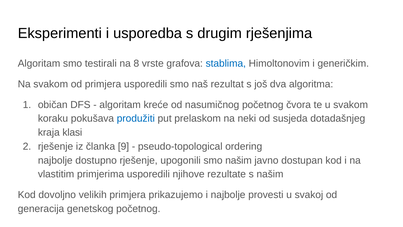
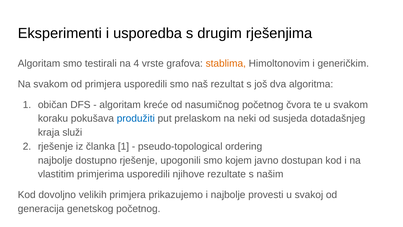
8: 8 -> 4 (136, 63)
stablima colour: blue -> orange (226, 63)
klasi: klasi -> služi (72, 132)
članka 9: 9 -> 1 (123, 146)
smo našim: našim -> kojem (239, 160)
